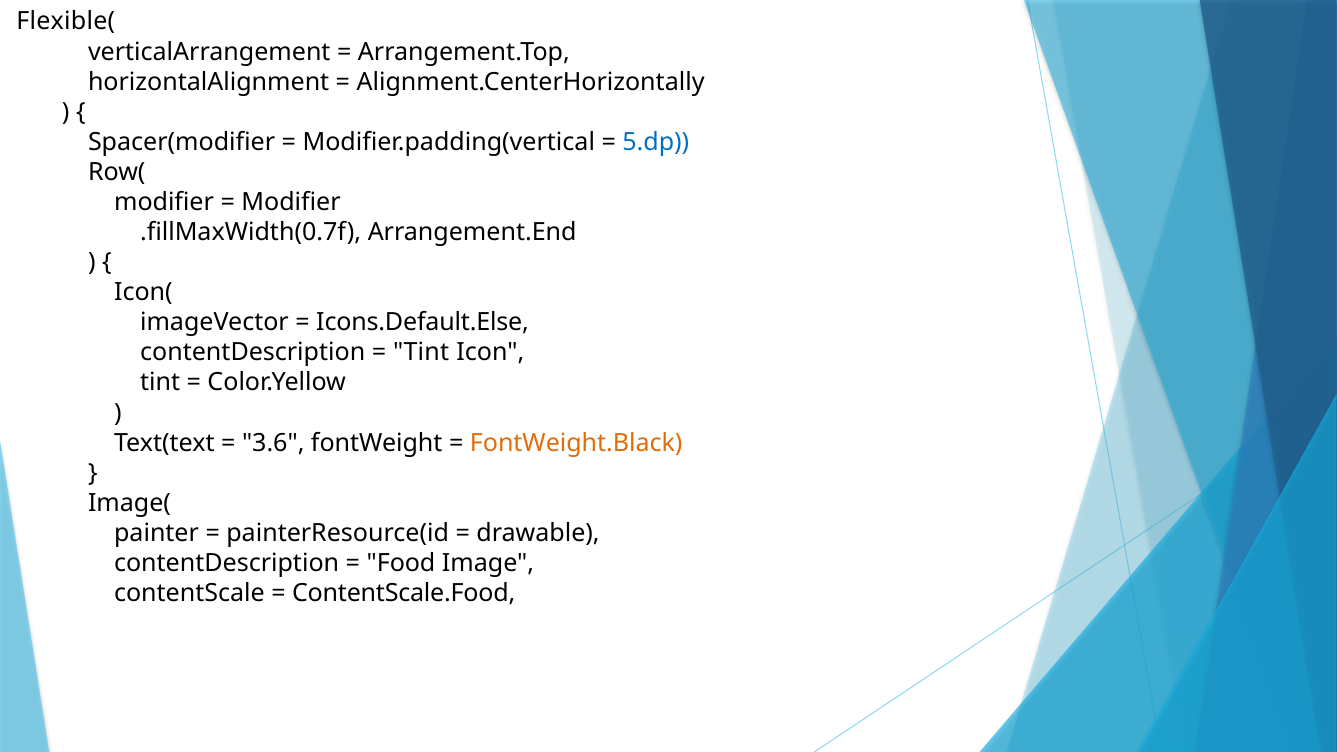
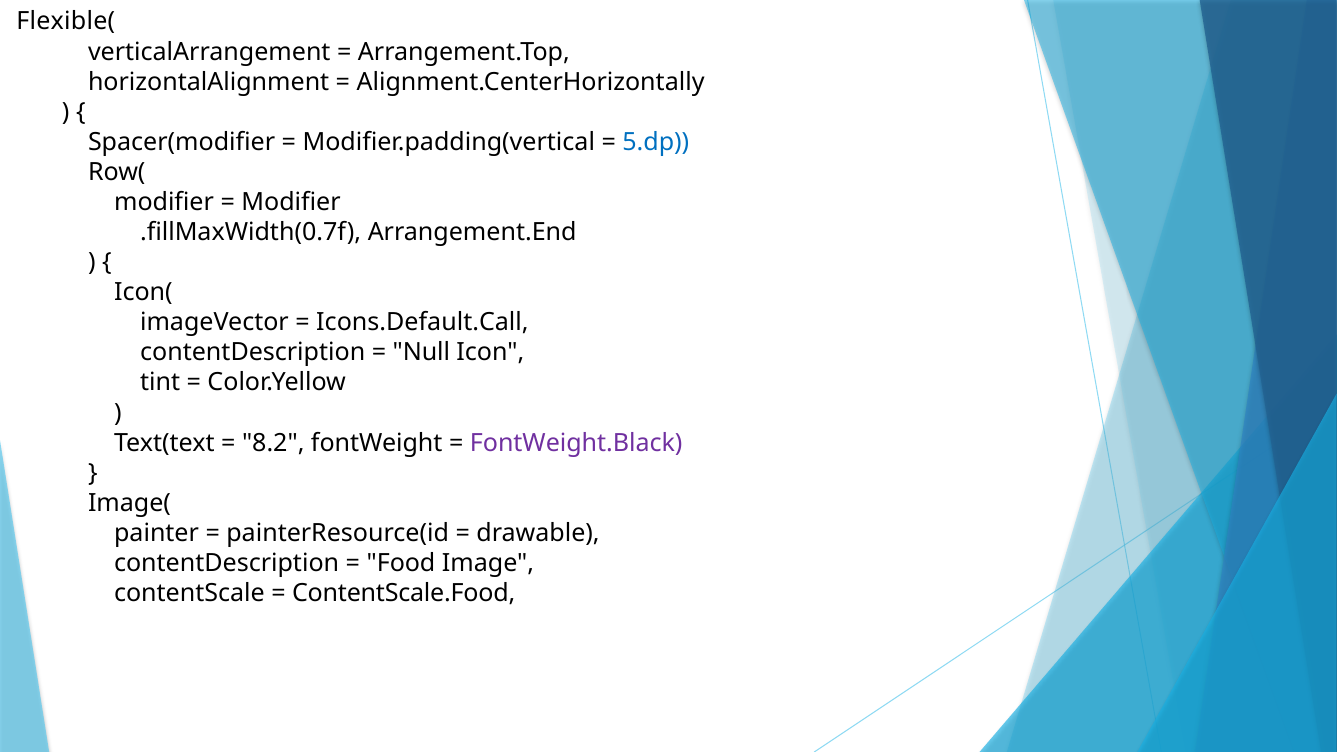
Icons.Default.Else: Icons.Default.Else -> Icons.Default.Call (422, 323)
Tint: Tint -> Null (421, 353)
3.6: 3.6 -> 8.2 (273, 443)
FontWeight.Black colour: orange -> purple (576, 443)
